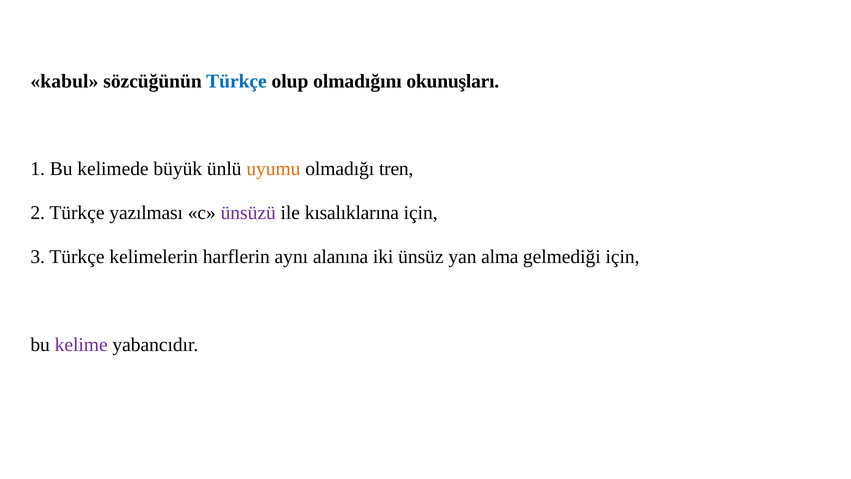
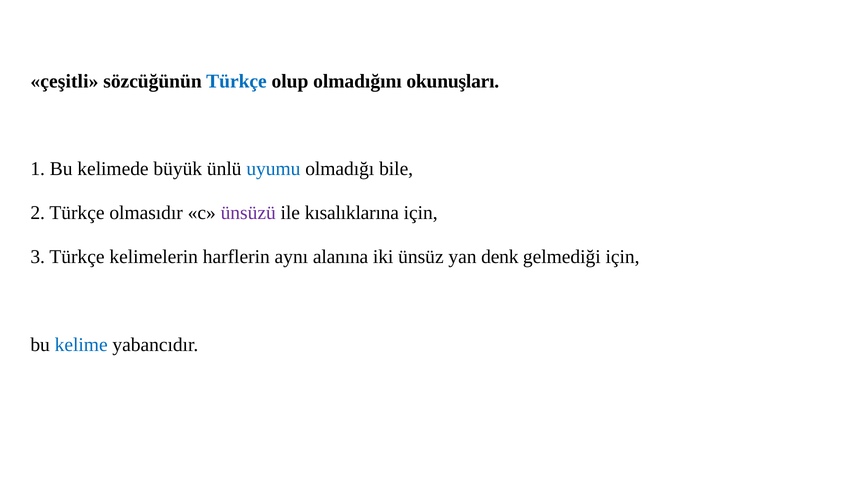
kabul: kabul -> çeşitli (64, 81)
uyumu colour: orange -> blue (273, 169)
tren: tren -> bile (396, 169)
yazılması: yazılması -> olmasıdır (146, 213)
alma: alma -> denk (500, 257)
kelime colour: purple -> blue (81, 345)
